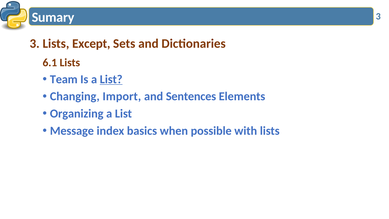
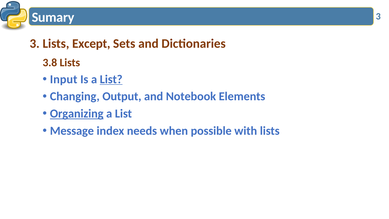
6.1: 6.1 -> 3.8 (50, 62)
Team: Team -> Input (64, 79)
Import: Import -> Output (122, 96)
Sentences: Sentences -> Notebook (191, 96)
Organizing underline: none -> present (77, 114)
basics: basics -> needs (142, 131)
